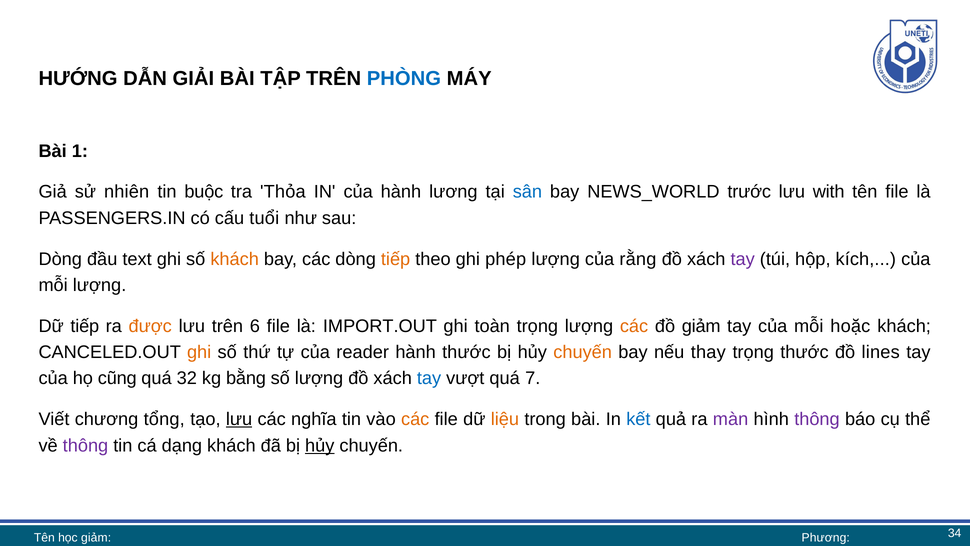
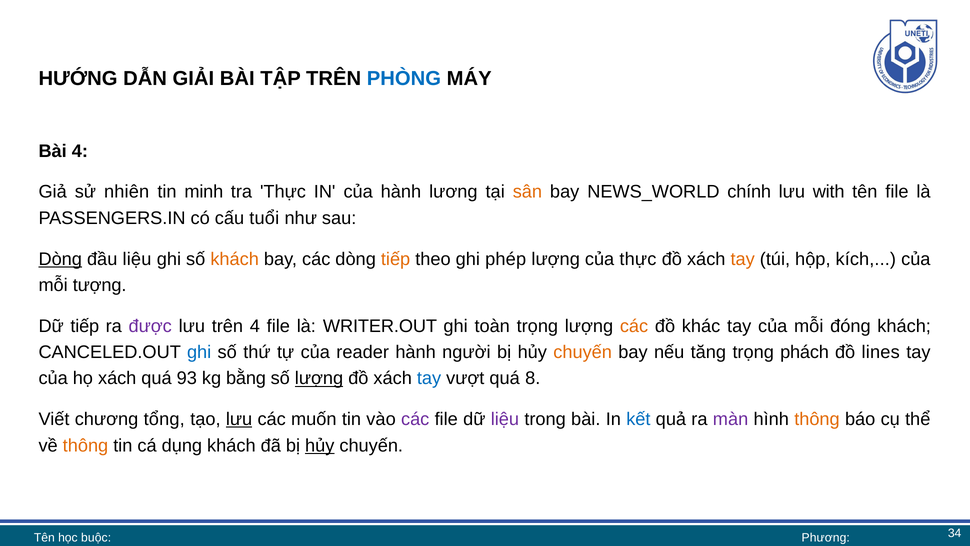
Bài 1: 1 -> 4 (80, 151)
buộc: buộc -> minh (204, 192)
tra Thỏa: Thỏa -> Thực (283, 192)
sân colour: blue -> orange (527, 192)
trước: trước -> chính (749, 192)
Dòng underline: none -> present (60, 259)
đầu text: text -> liệu (137, 259)
của rằng: rằng -> thực (638, 259)
tay colour: purple -> orange (743, 259)
mỗi lượng: lượng -> tượng (100, 285)
được colour: orange -> purple (150, 326)
trên 6: 6 -> 4 (255, 326)
IMPORT.OUT: IMPORT.OUT -> WRITER.OUT (380, 326)
đồ giảm: giảm -> khác (701, 326)
hoặc: hoặc -> đóng (850, 326)
ghi colour: orange -> blue (199, 352)
hành thước: thước -> người (466, 352)
thay: thay -> tăng (708, 352)
trọng thước: thước -> phách (805, 352)
họ cũng: cũng -> xách (117, 378)
32: 32 -> 93 (187, 378)
lượng underline: none -> present (319, 378)
7: 7 -> 8 (533, 378)
nghĩa: nghĩa -> muốn (314, 419)
các colour: orange -> purple (415, 419)
liệu colour: orange -> purple (505, 419)
thông colour: purple -> orange (817, 419)
thông colour: purple -> orange (85, 445)
dạng: dạng -> dụng (182, 445)
học giảm: giảm -> buộc (96, 537)
